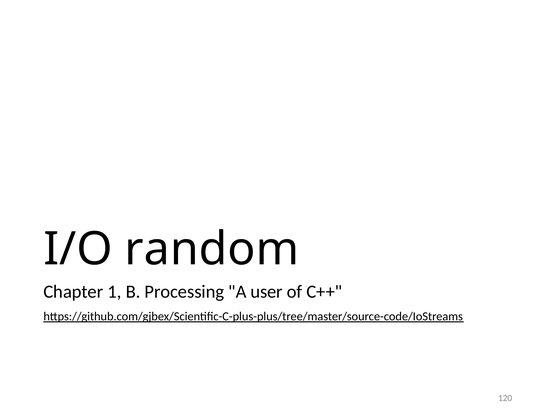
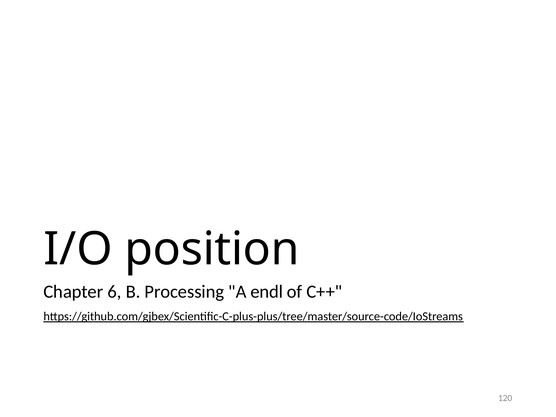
random: random -> position (212, 249)
1: 1 -> 6 (114, 292)
user: user -> endl (267, 292)
